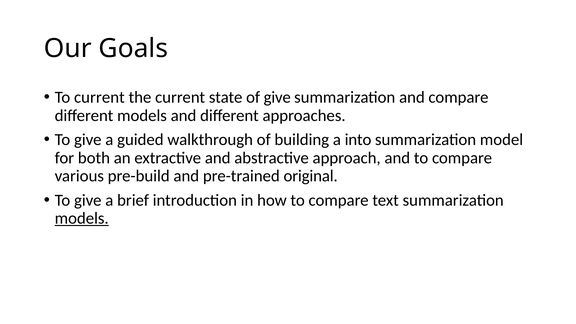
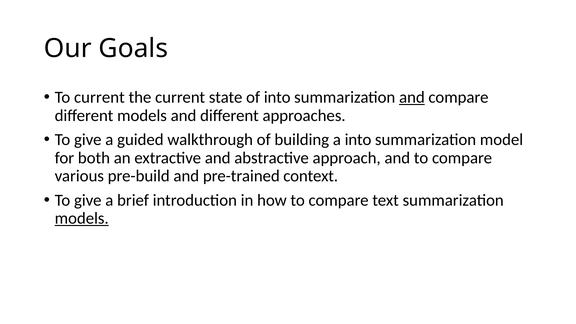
of give: give -> into (277, 97)
and underline: none -> present (412, 97)
original: original -> context (311, 176)
